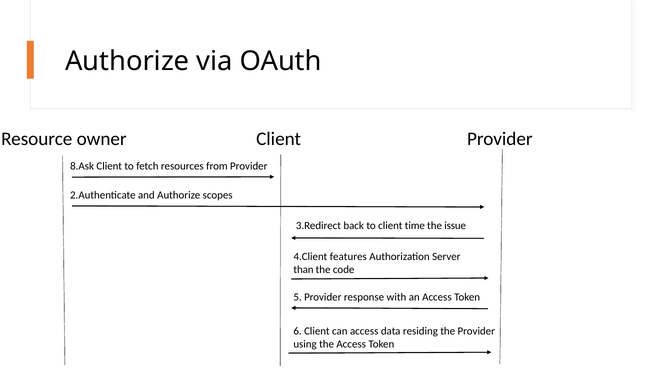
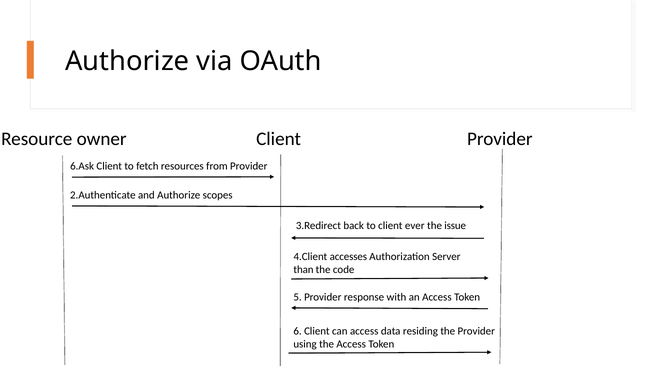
8.Ask: 8.Ask -> 6.Ask (82, 166)
time: time -> ever (415, 226)
features: features -> accesses (348, 257)
